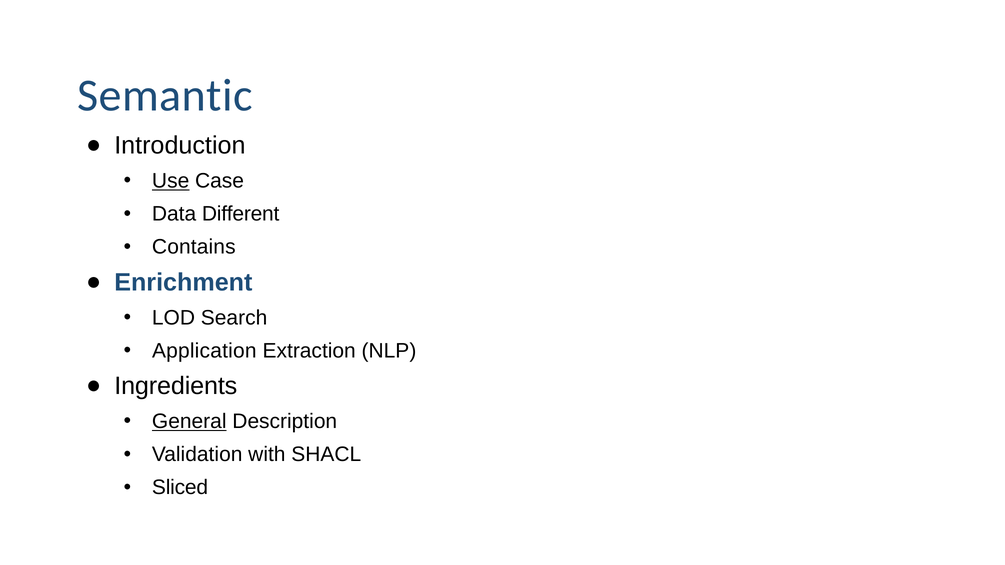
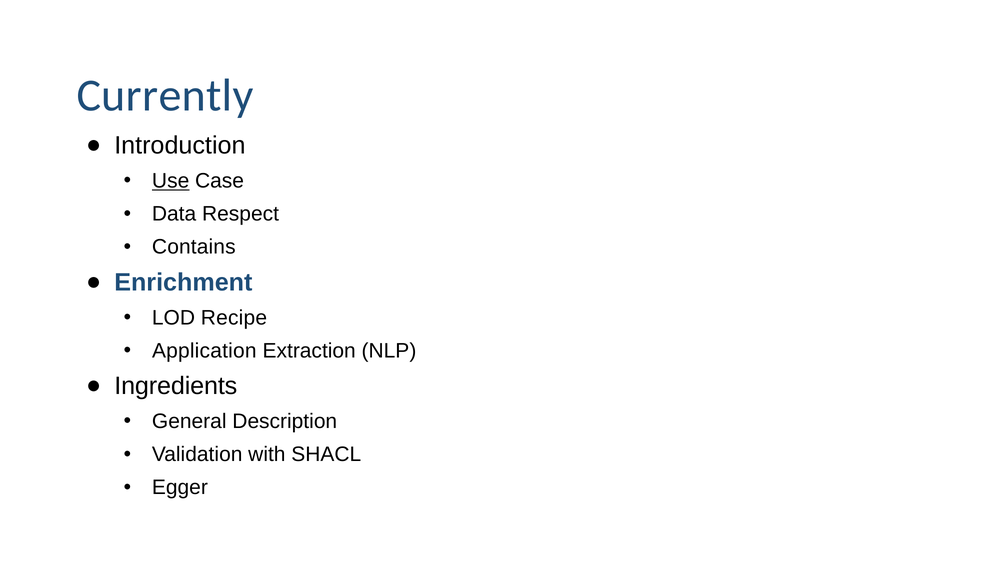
Semantic: Semantic -> Currently (165, 96)
Different: Different -> Respect (241, 214)
Search: Search -> Recipe (234, 318)
General underline: present -> none (189, 422)
Sliced: Sliced -> Egger (180, 488)
